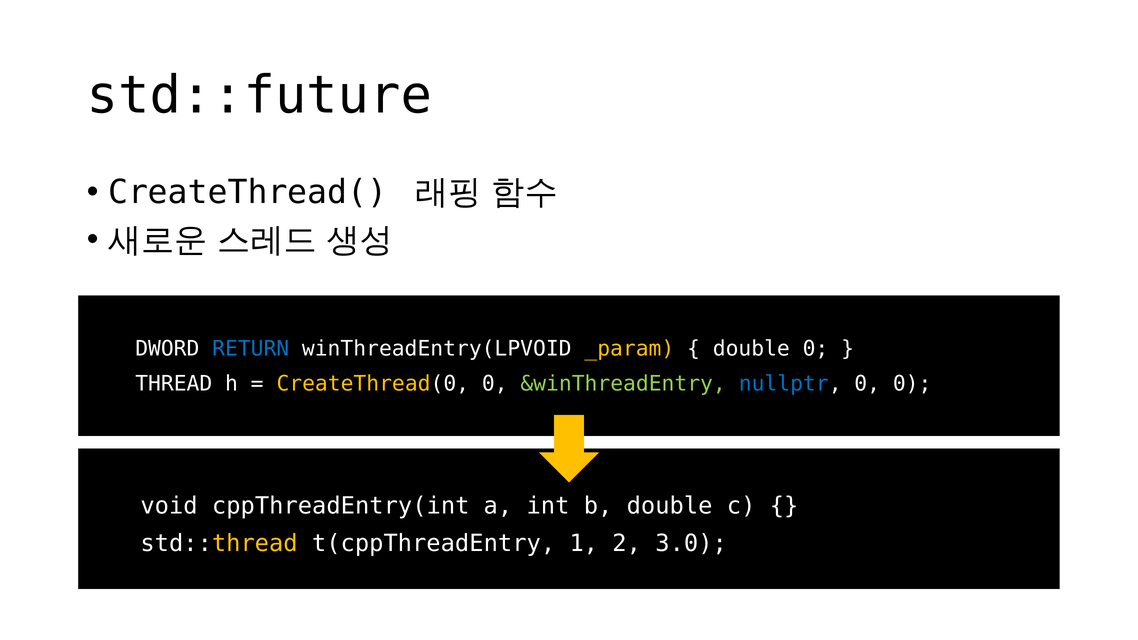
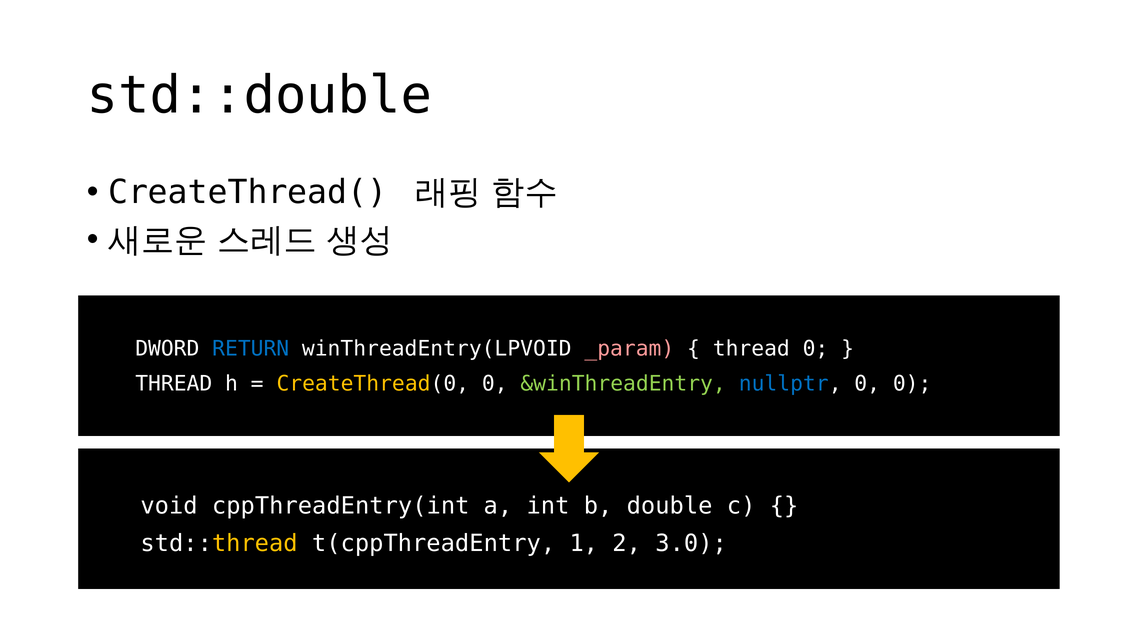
std::future: std::future -> std::double (259, 96)
_param colour: yellow -> pink (629, 349)
double: double -> thread (751, 349)
